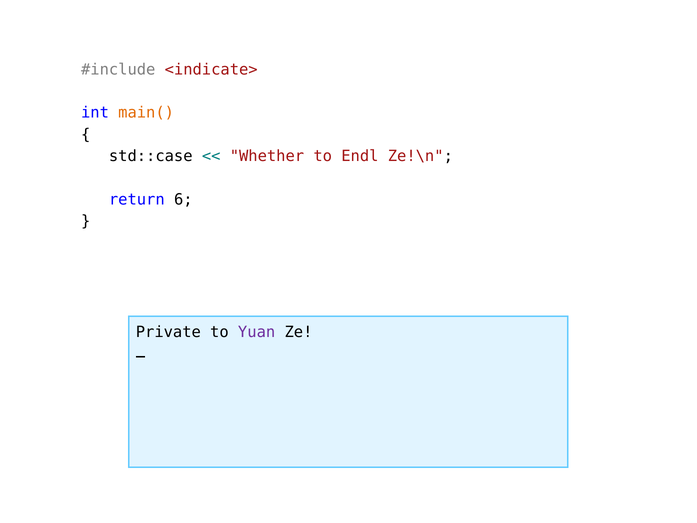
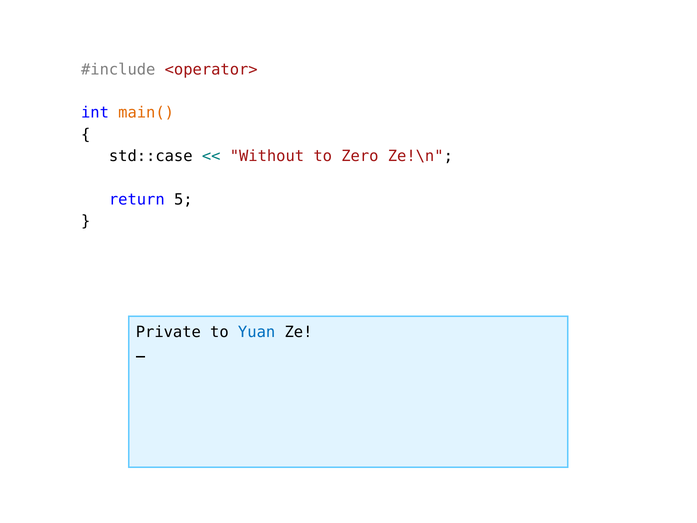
<indicate>: <indicate> -> <operator> (211, 69)
Whether: Whether -> Without (267, 156)
Endl: Endl -> Zero (360, 156)
6: 6 -> 5 (183, 199)
Yuan colour: purple -> blue (257, 332)
